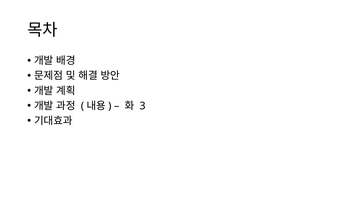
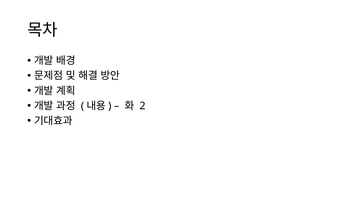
3: 3 -> 2 (143, 106)
